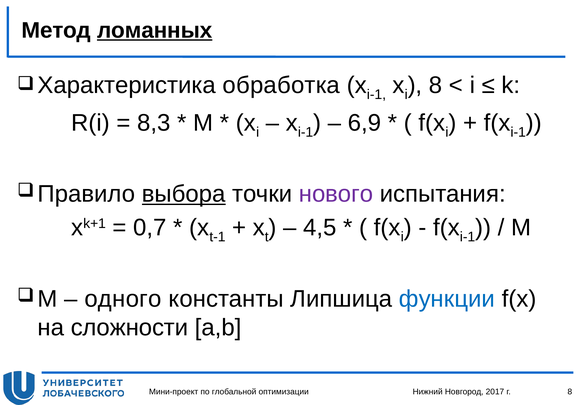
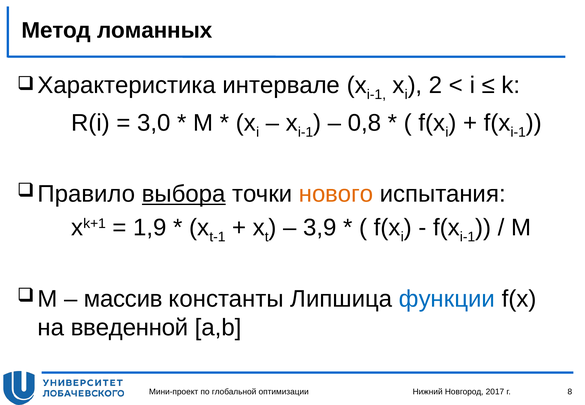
ломанных underline: present -> none (155, 30)
обработка: обработка -> интервале (281, 85)
8: 8 -> 2 (436, 85)
8,3: 8,3 -> 3,0 (154, 123)
6,9: 6,9 -> 0,8 (365, 123)
нового colour: purple -> orange (336, 194)
0,7: 0,7 -> 1,9 (150, 228)
4,5: 4,5 -> 3,9 (320, 228)
одного: одного -> массив (123, 299)
сложности: сложности -> введенной (130, 328)
